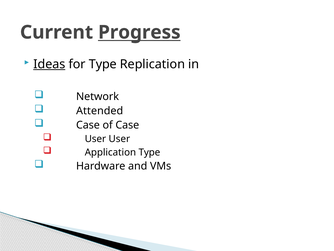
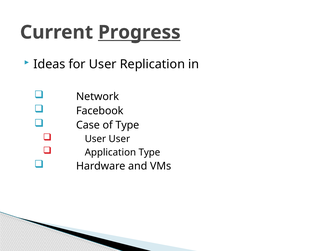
Ideas underline: present -> none (49, 64)
for Type: Type -> User (103, 64)
Attended: Attended -> Facebook (100, 111)
of Case: Case -> Type (127, 125)
